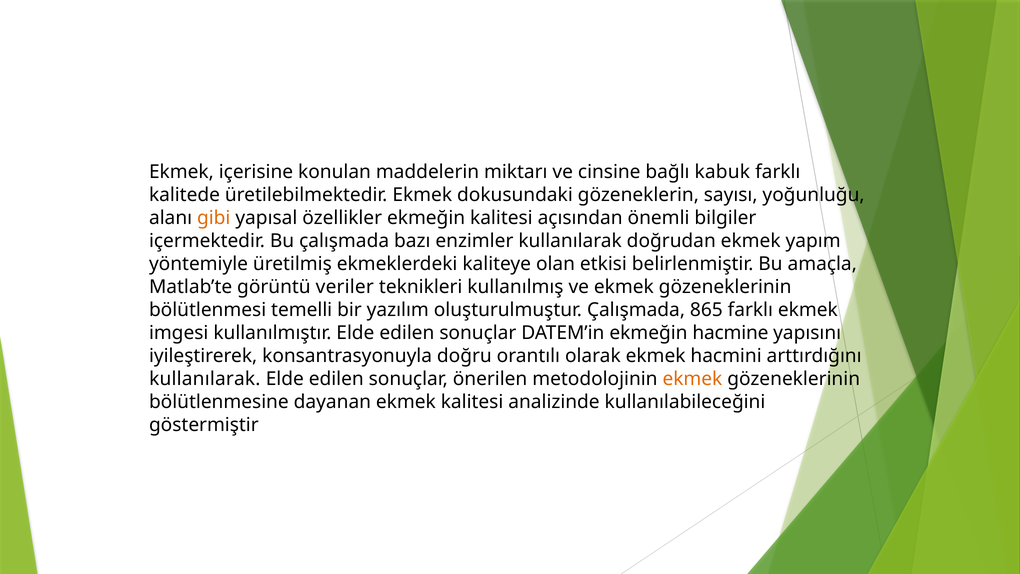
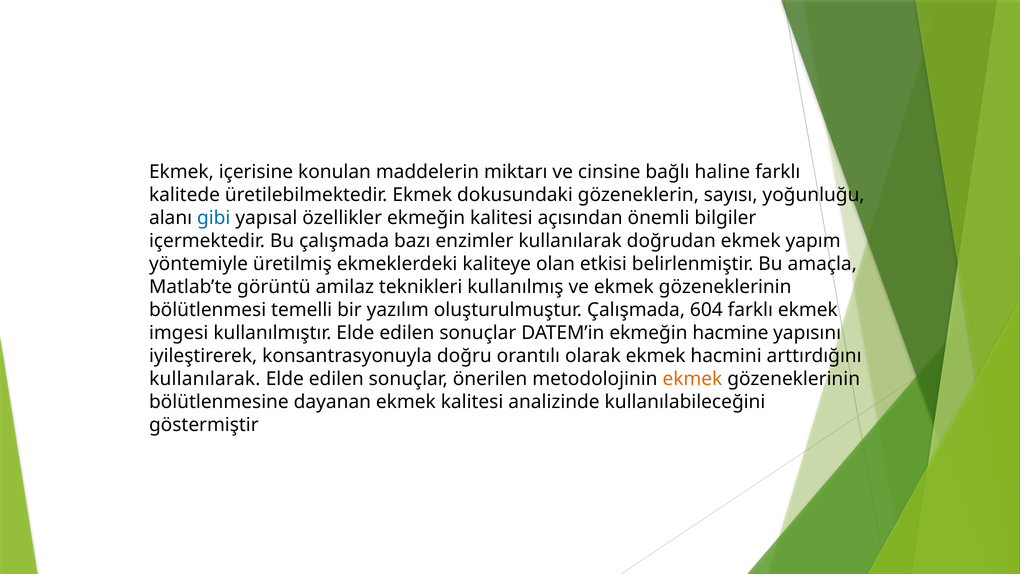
kabuk: kabuk -> haline (722, 172)
gibi colour: orange -> blue (214, 218)
veriler: veriler -> amilaz (345, 287)
865: 865 -> 604 (706, 310)
